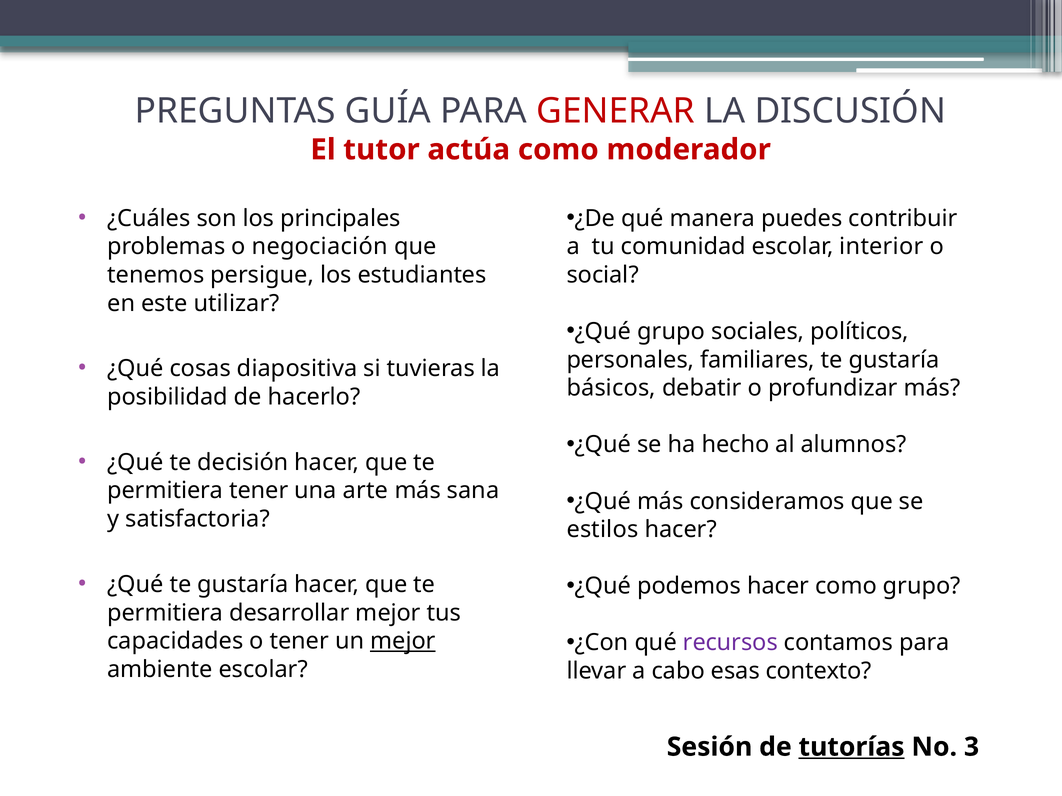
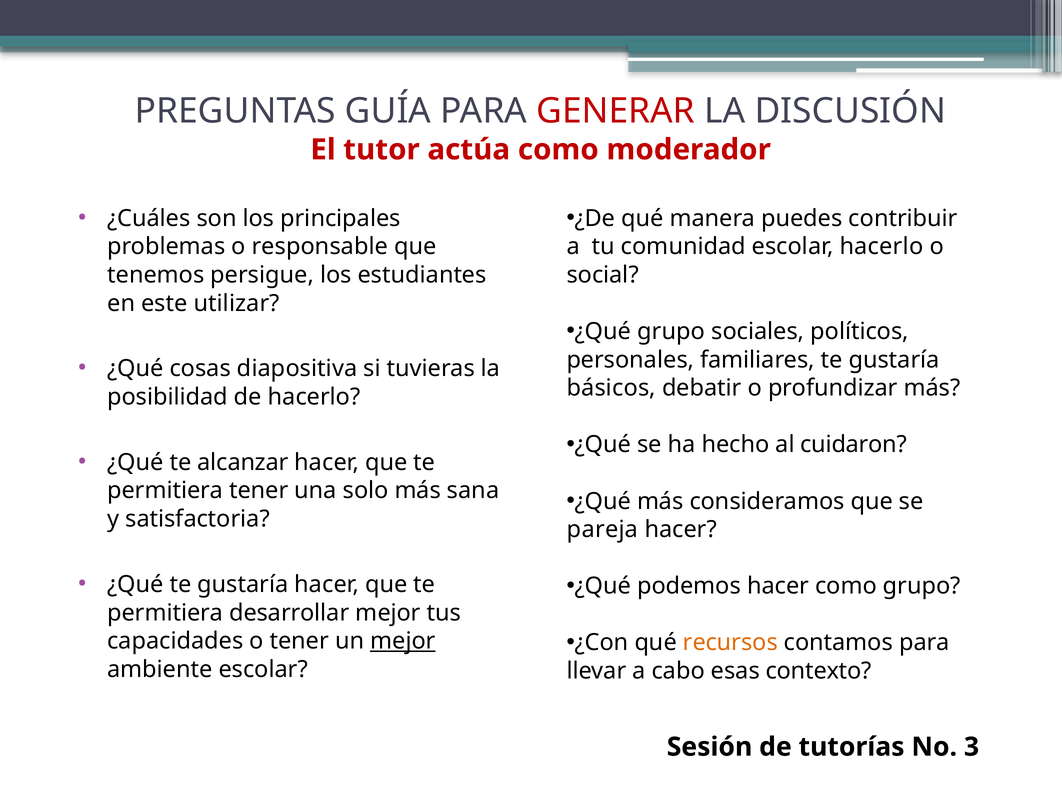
escolar interior: interior -> hacerlo (881, 247)
negociación: negociación -> responsable (320, 247)
alumnos: alumnos -> cuidaron (854, 445)
decisión: decisión -> alcanzar (243, 463)
arte: arte -> solo (366, 491)
estilos: estilos -> pareja (602, 530)
recursos colour: purple -> orange (730, 643)
tutorías underline: present -> none (852, 747)
